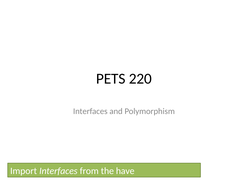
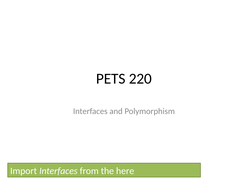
have: have -> here (125, 171)
